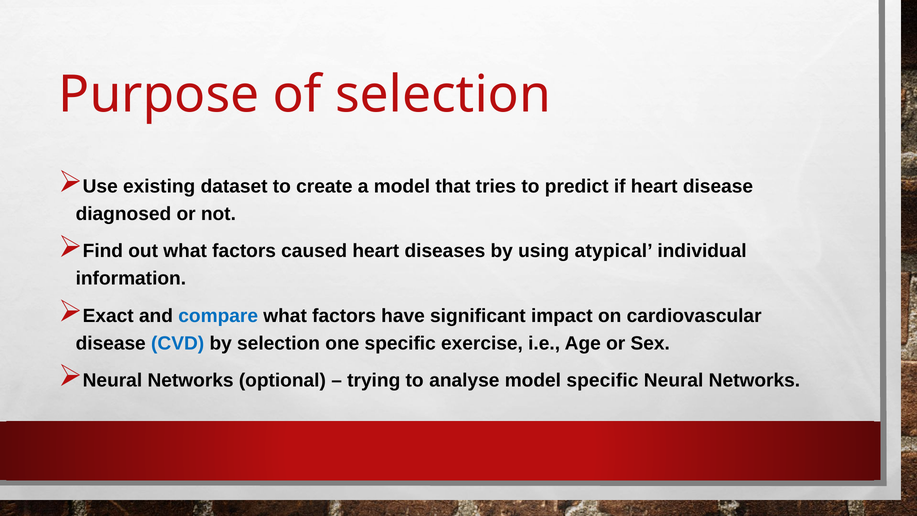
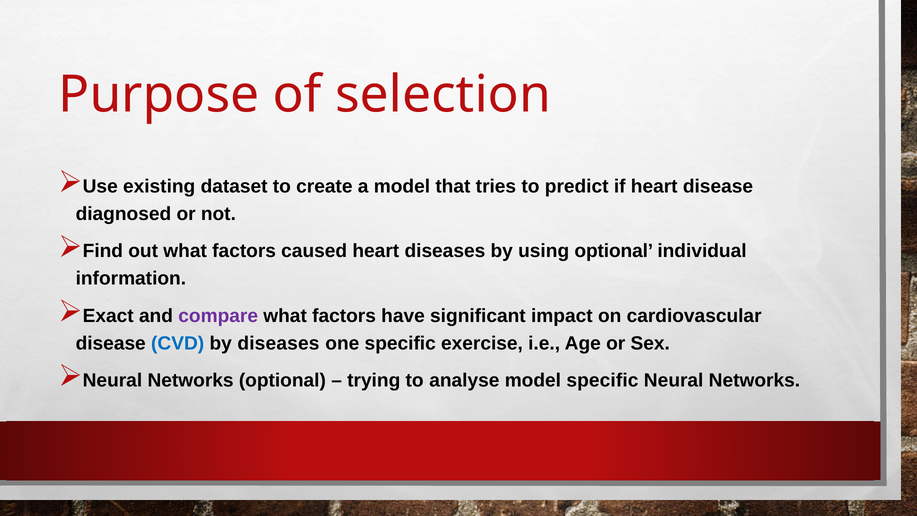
using atypical: atypical -> optional (614, 251)
compare colour: blue -> purple (218, 316)
by selection: selection -> diseases (278, 343)
